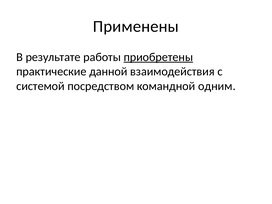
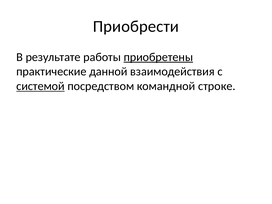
Применены: Применены -> Приобрести (136, 26)
системой underline: none -> present (40, 86)
одним: одним -> строке (217, 86)
